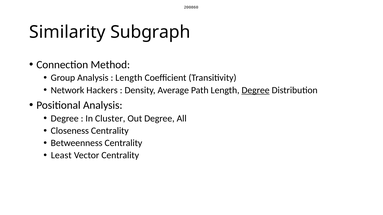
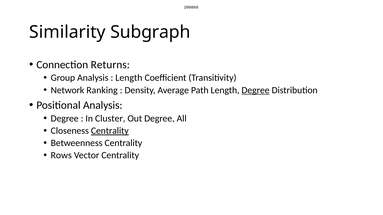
Method: Method -> Returns (110, 65)
Hackers: Hackers -> Ranking (102, 90)
Centrality underline: none -> present (110, 131)
Least: Least -> Rows (61, 156)
